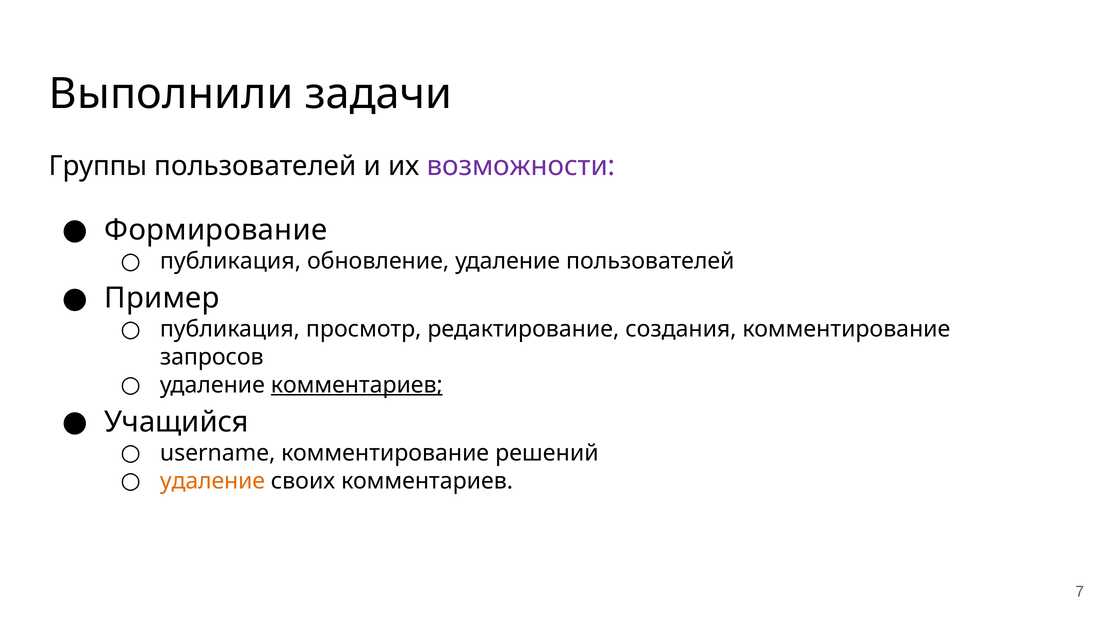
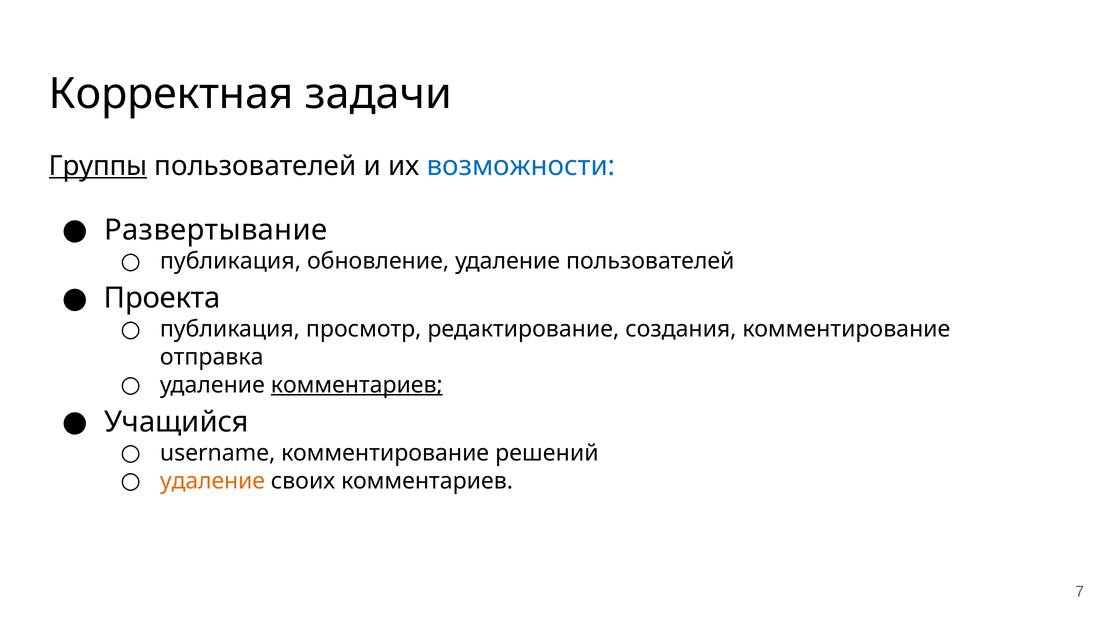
Выполнили: Выполнили -> Корректная (171, 94)
Группы underline: none -> present (98, 166)
возможности colour: purple -> blue (521, 166)
Формирование: Формирование -> Развертывание (216, 230)
Пример: Пример -> Проекта (162, 298)
запросов: запросов -> отправка (212, 357)
